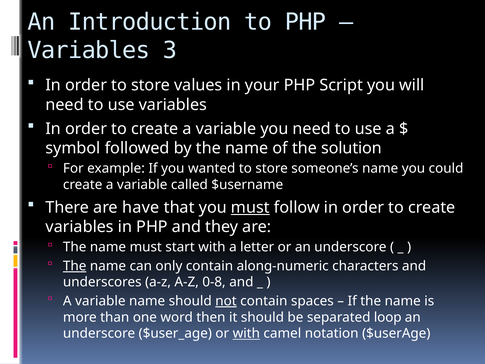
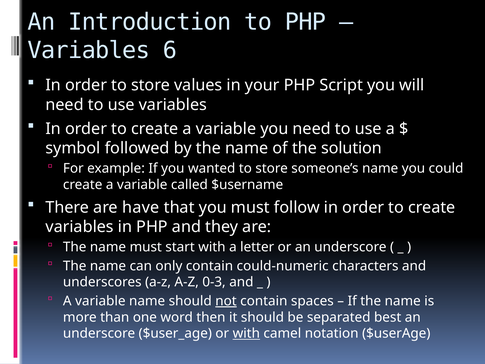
3: 3 -> 6 (170, 50)
must underline: present -> none (250, 207)
The underline: present -> none (75, 266)
along-numeric: along-numeric -> could-numeric (283, 266)
0-8: 0-8 -> 0-3 (214, 282)
loop: loop -> best (388, 317)
